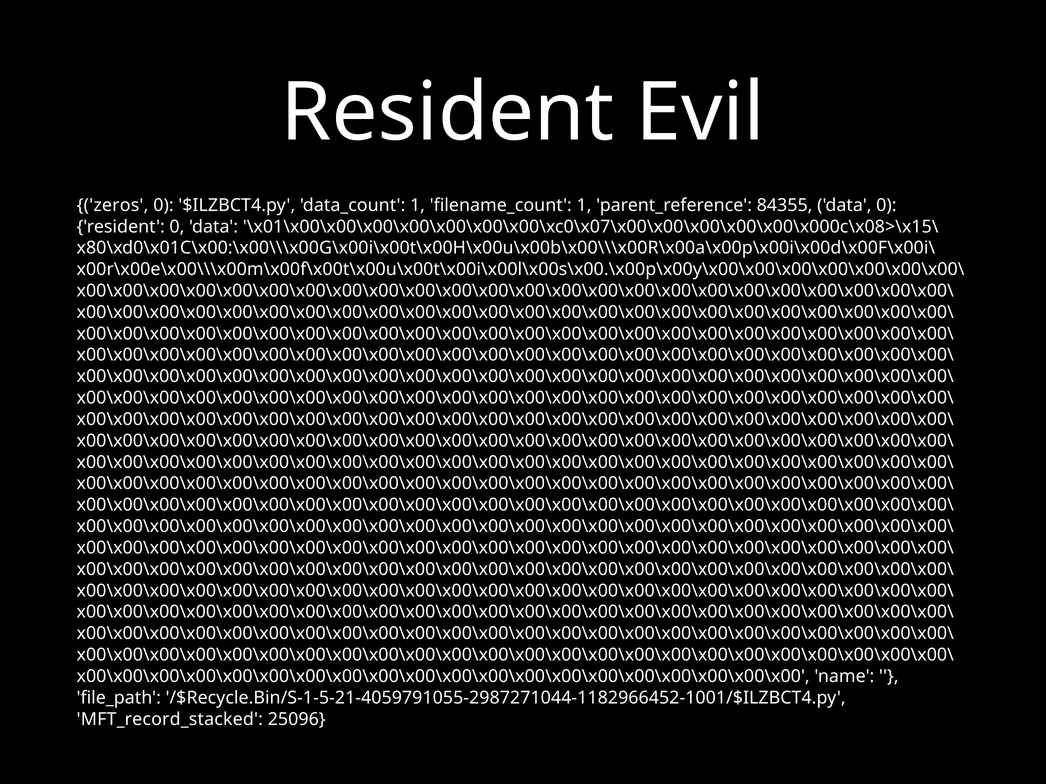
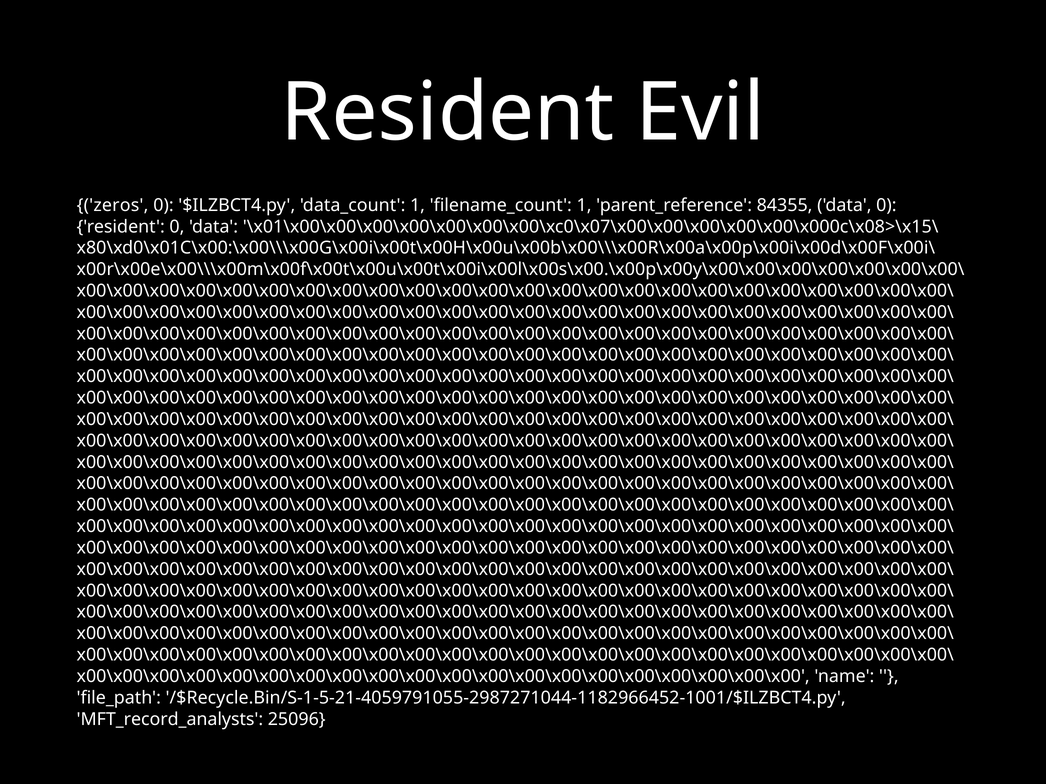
MFT_record_stacked: MFT_record_stacked -> MFT_record_analysts (170, 720)
